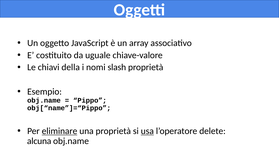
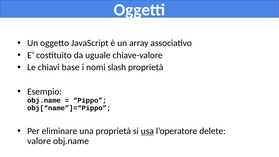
della: della -> base (71, 67)
eliminare underline: present -> none (60, 131)
alcuna: alcuna -> valore (39, 141)
